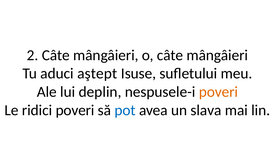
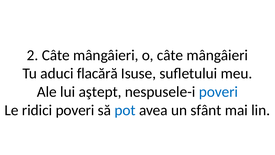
aştept: aştept -> flacără (97, 73)
deplin: deplin -> aştept (100, 92)
poveri colour: orange -> blue (218, 92)
slava: slava -> sfânt (206, 110)
